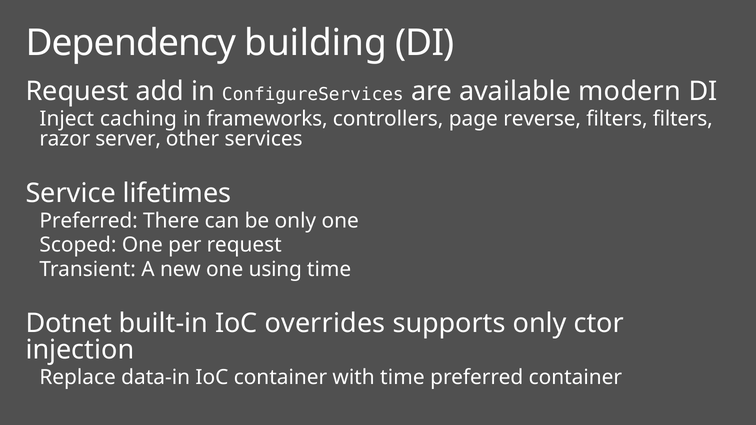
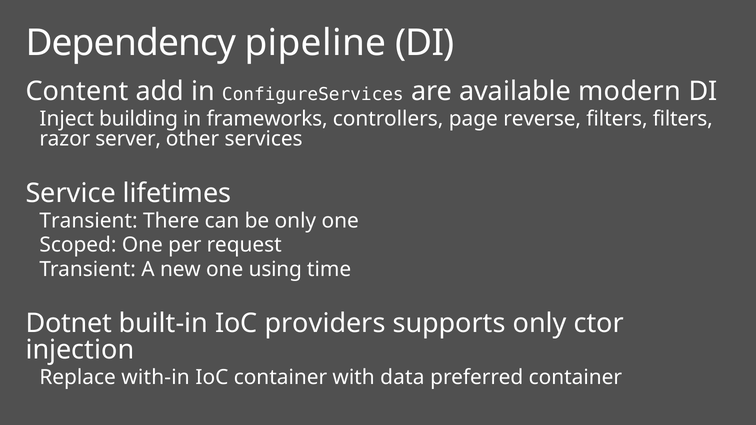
building: building -> pipeline (315, 43)
Request: Request -> Content (77, 91)
caching: caching -> building (139, 119)
Preferred: Preferred -> Transient (89, 221)
overrides: overrides -> providers (325, 324)
data-in: data-in -> with-in (156, 377)
with time: time -> data (402, 377)
